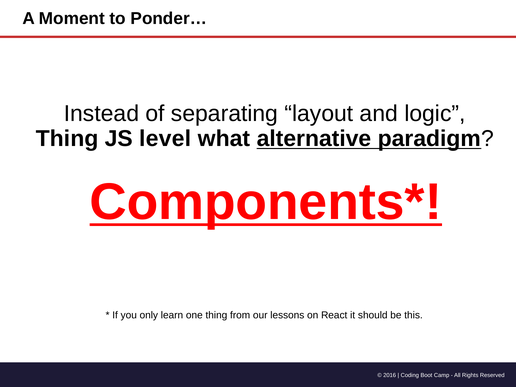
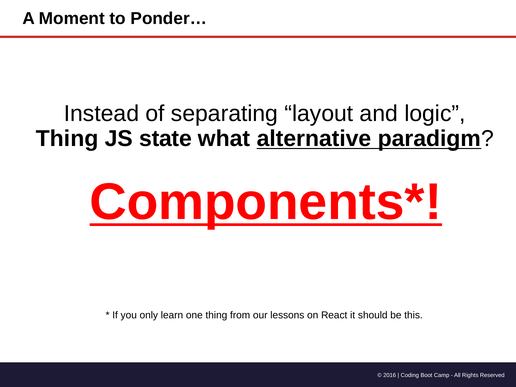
level: level -> state (165, 138)
